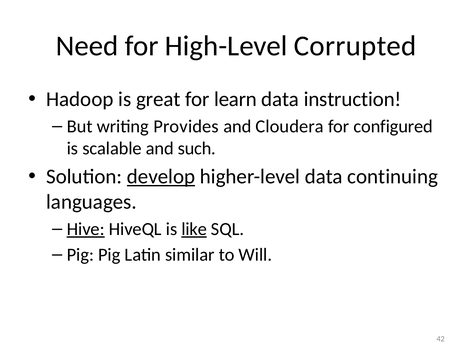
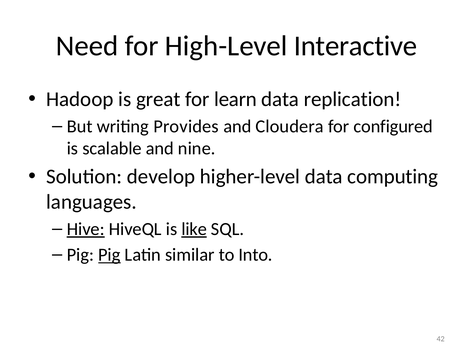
Corrupted: Corrupted -> Interactive (355, 46)
instruction: instruction -> replication (353, 99)
such: such -> nine (197, 148)
develop underline: present -> none (161, 177)
continuing: continuing -> computing (393, 177)
Pig underline: none -> present (109, 255)
Will: Will -> Into (255, 255)
